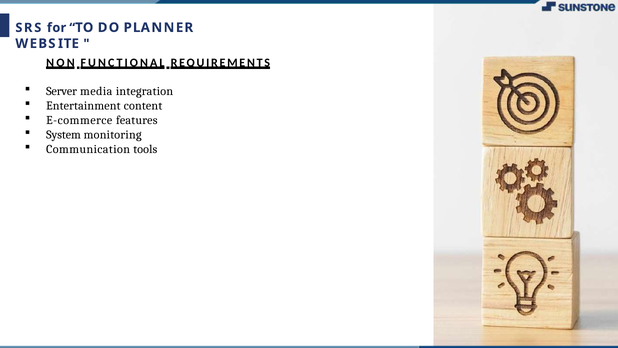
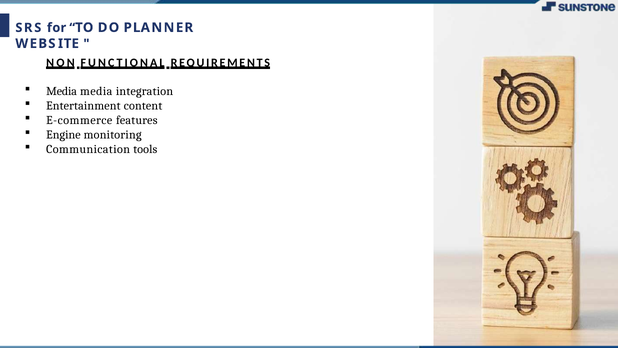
Server: Server -> Media (62, 91)
System: System -> Engine (63, 135)
